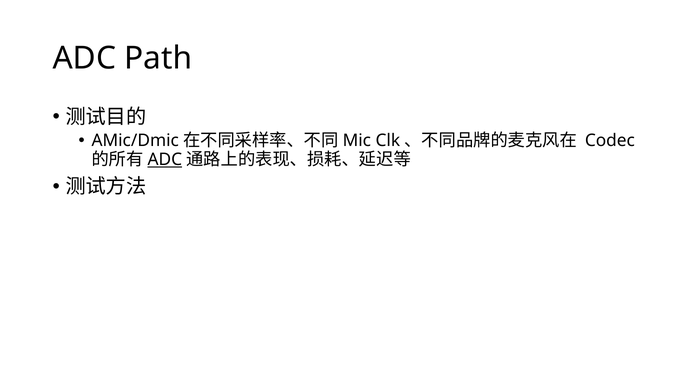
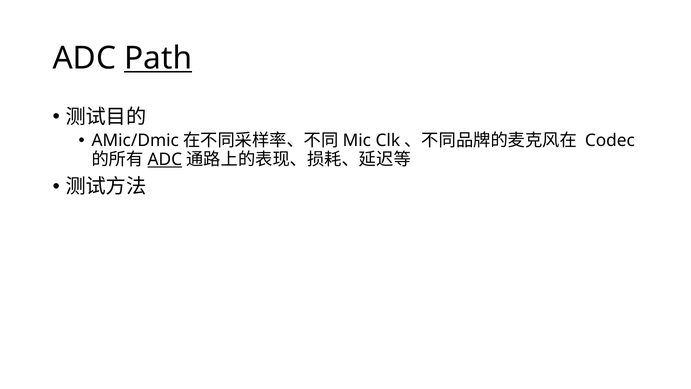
Path underline: none -> present (158, 58)
